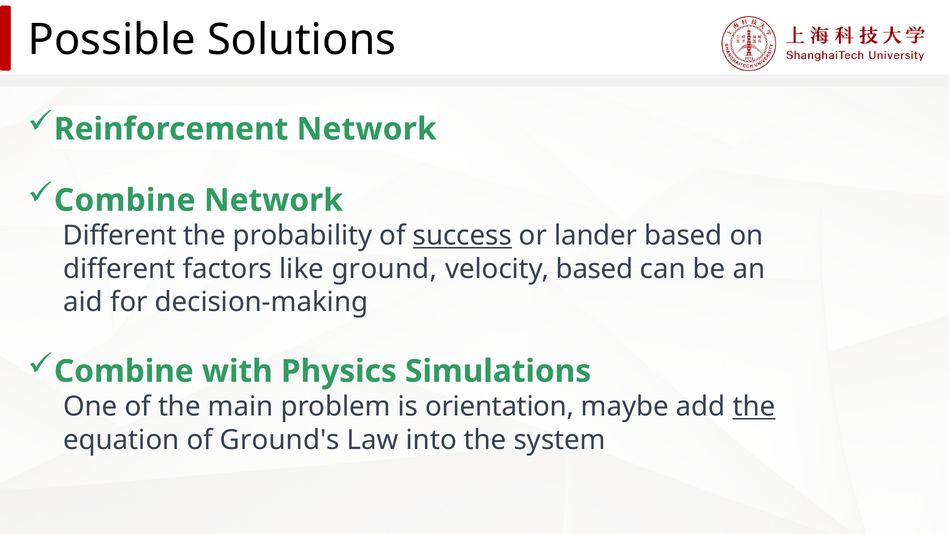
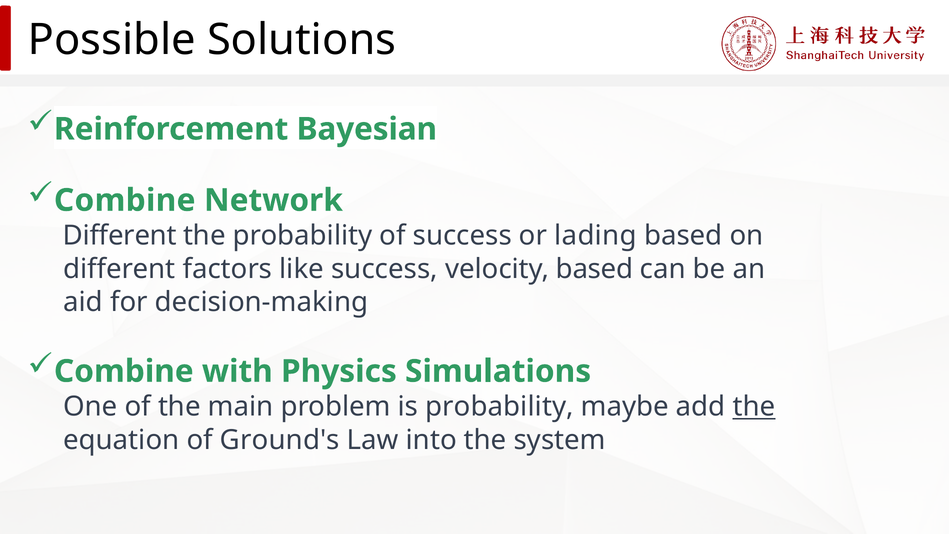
Reinforcement Network: Network -> Bayesian (367, 129)
success underline: present -> none (462, 236)
lander: lander -> lading (595, 236)
like ground: ground -> success (385, 269)
is orientation: orientation -> probability (500, 407)
